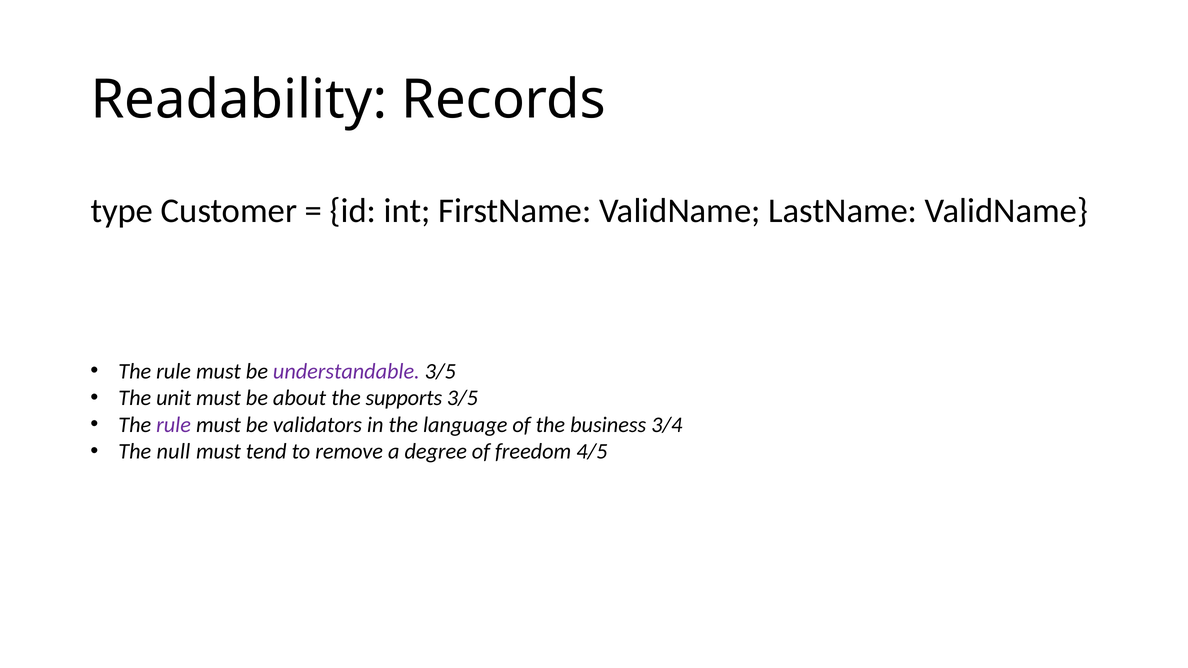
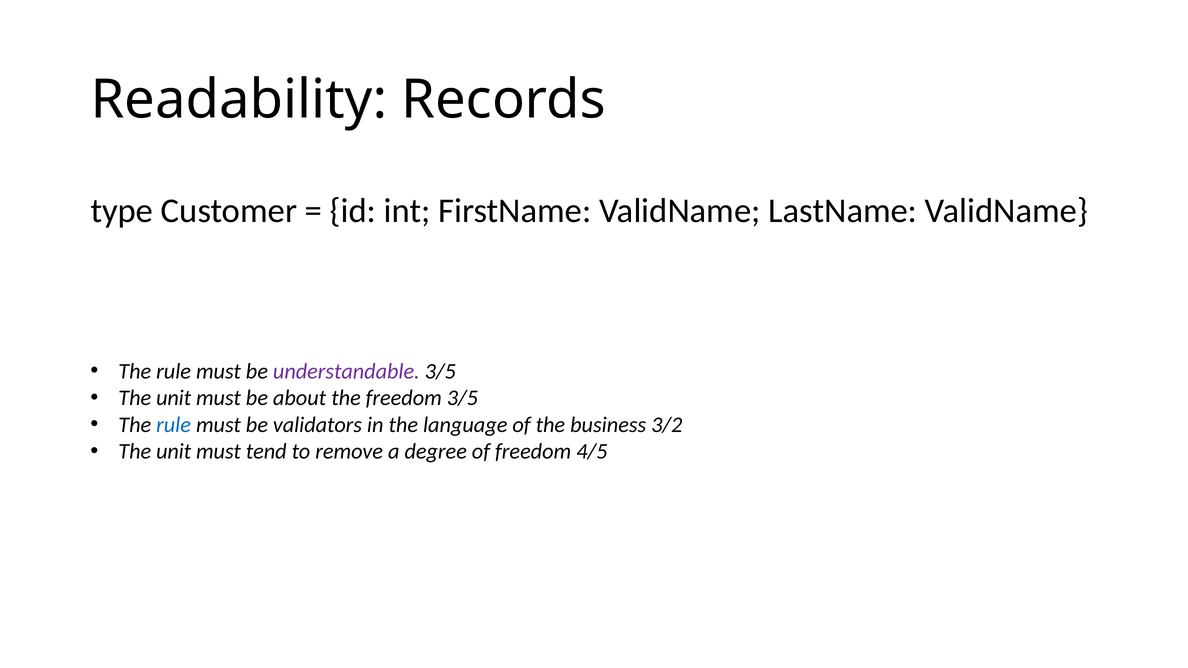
the supports: supports -> freedom (404, 398)
rule colour: purple -> blue (174, 425)
3/4: 3/4 -> 3/2 (667, 425)
null: null -> unit (174, 452)
